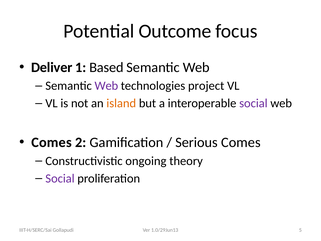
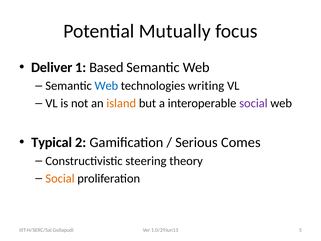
Outcome: Outcome -> Mutually (175, 31)
Web colour: purple -> blue (106, 86)
project: project -> writing (206, 86)
Comes: Comes -> Typical (52, 142)
ongoing: ongoing -> steering (146, 161)
Social colour: purple -> orange (60, 178)
